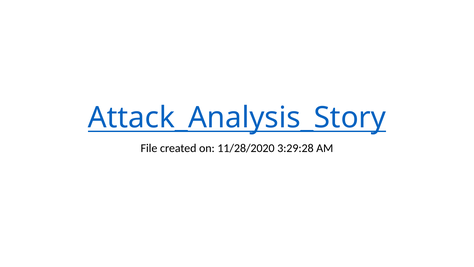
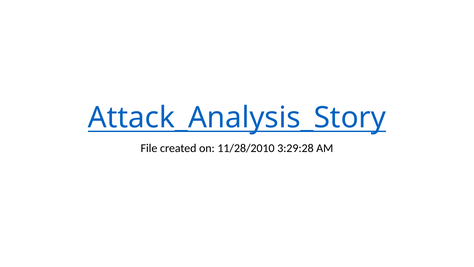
11/28/2020: 11/28/2020 -> 11/28/2010 (246, 148)
